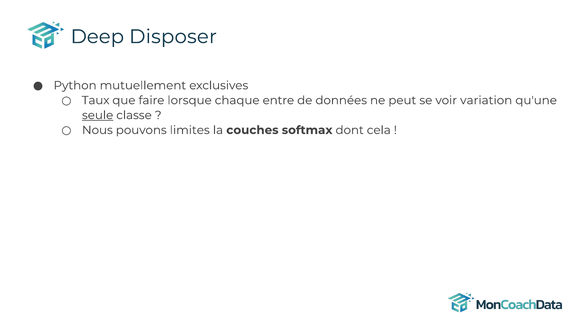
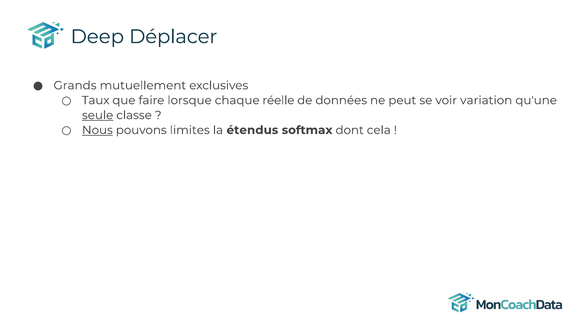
Disposer: Disposer -> Déplacer (173, 37)
Python: Python -> Grands (75, 85)
entre: entre -> réelle (278, 100)
Nous underline: none -> present (97, 130)
couches: couches -> étendus (252, 130)
